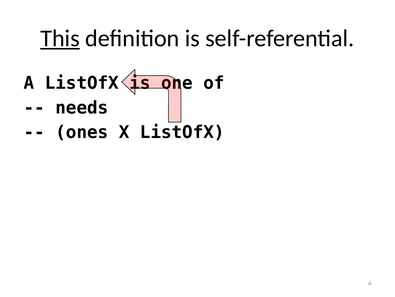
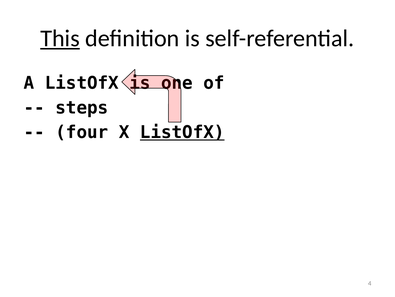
needs: needs -> steps (82, 107)
ones: ones -> four (82, 132)
ListOfX underline: none -> present (182, 132)
